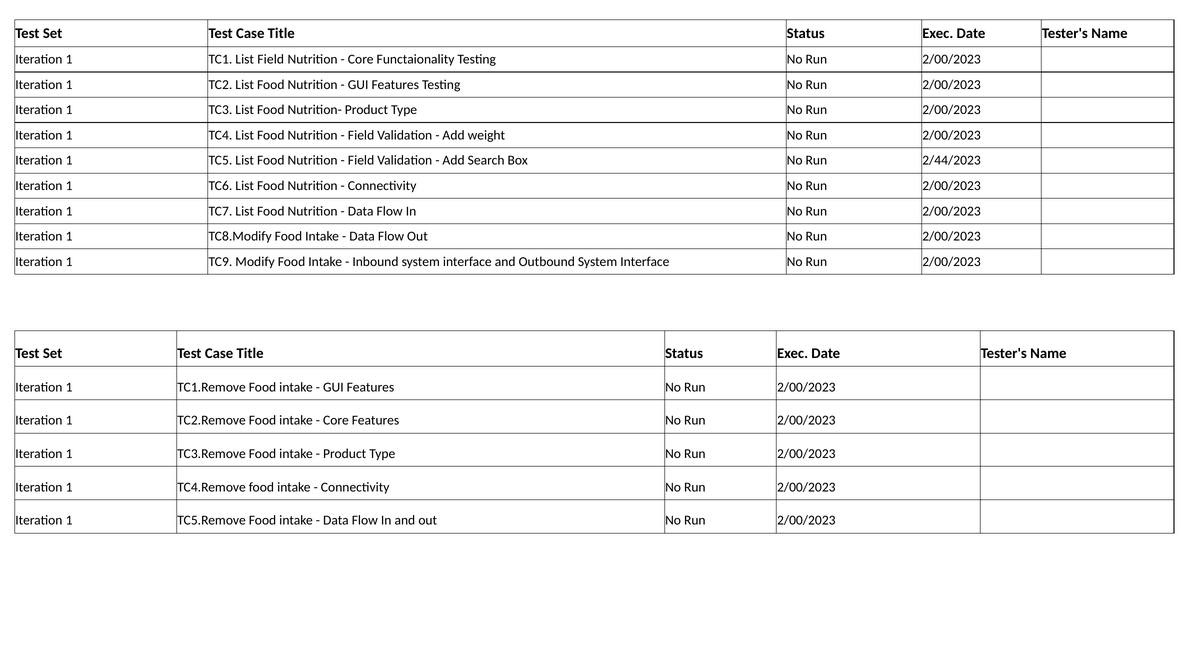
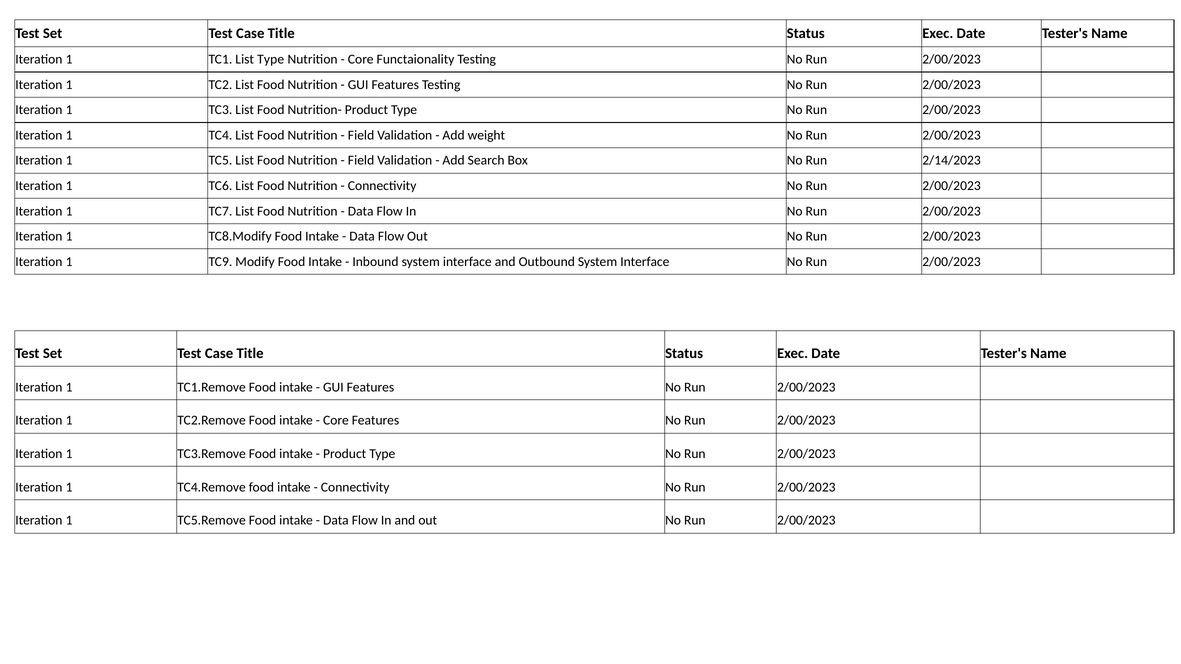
List Field: Field -> Type (271, 59)
2/44/2023: 2/44/2023 -> 2/14/2023 (951, 161)
